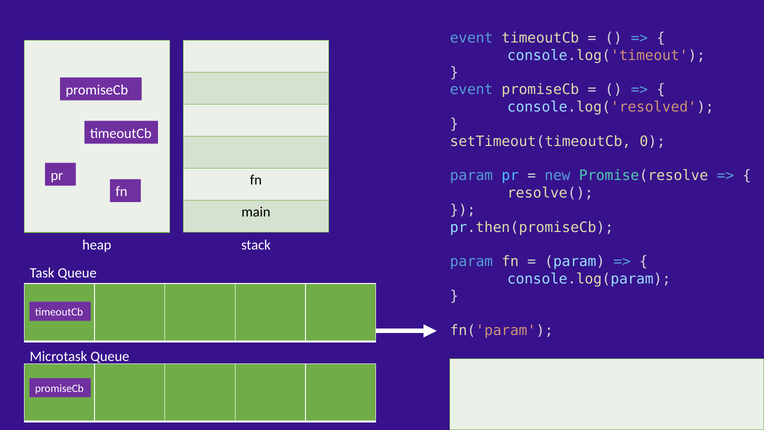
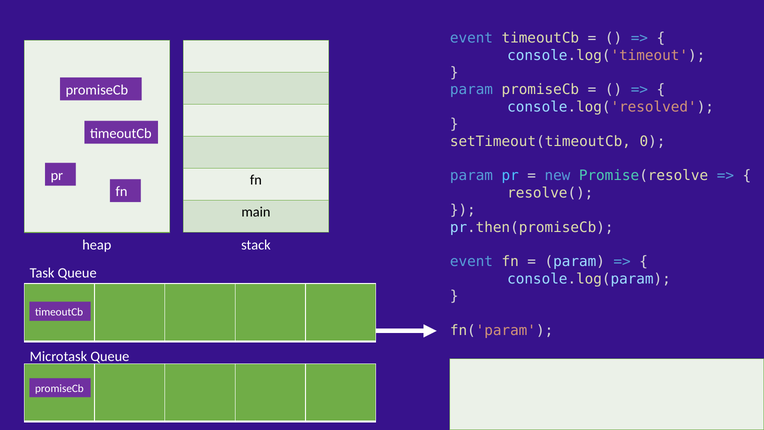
event: event -> param (471, 90)
param: param -> event (471, 262)
